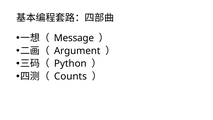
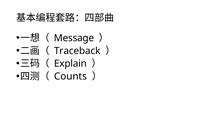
Argument: Argument -> Traceback (77, 51)
Python: Python -> Explain (70, 63)
